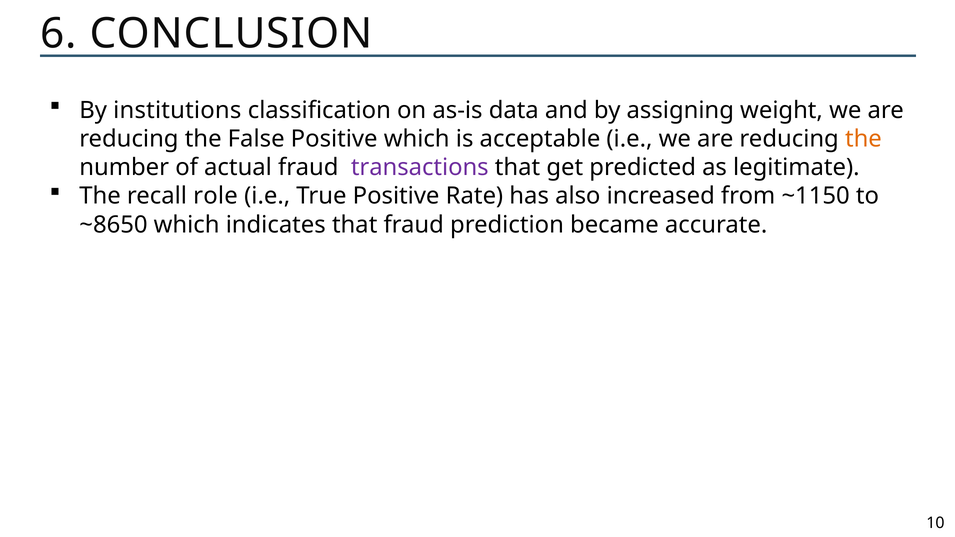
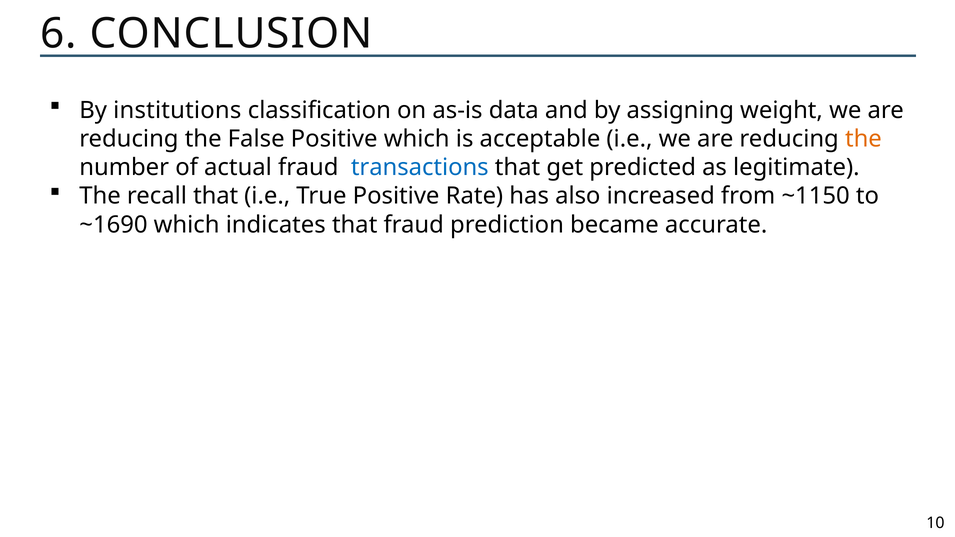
transactions colour: purple -> blue (420, 167)
recall role: role -> that (216, 196)
~8650: ~8650 -> ~1690 (113, 225)
